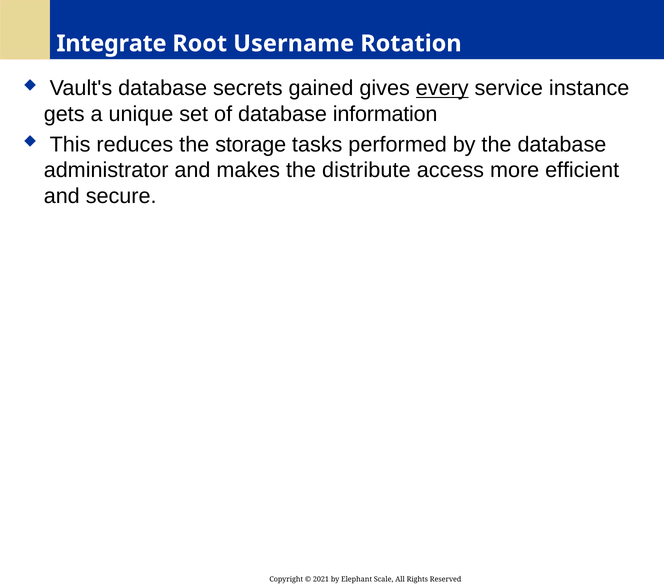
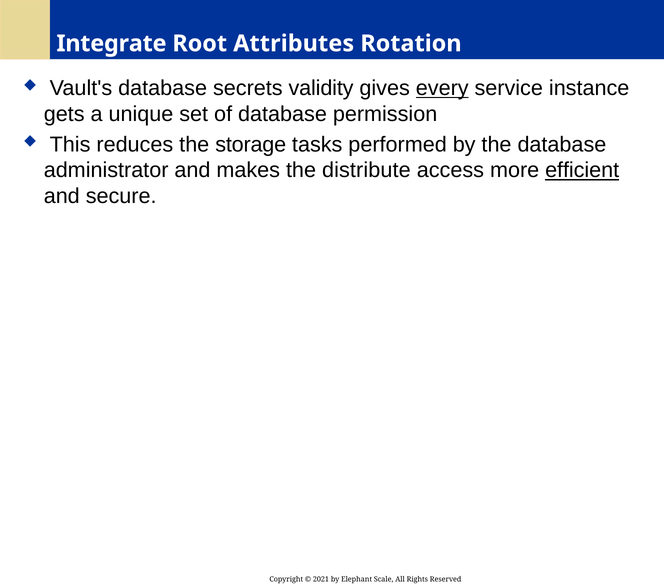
Username: Username -> Attributes (294, 44)
gained: gained -> validity (321, 88)
information: information -> permission (385, 114)
efficient underline: none -> present (582, 170)
